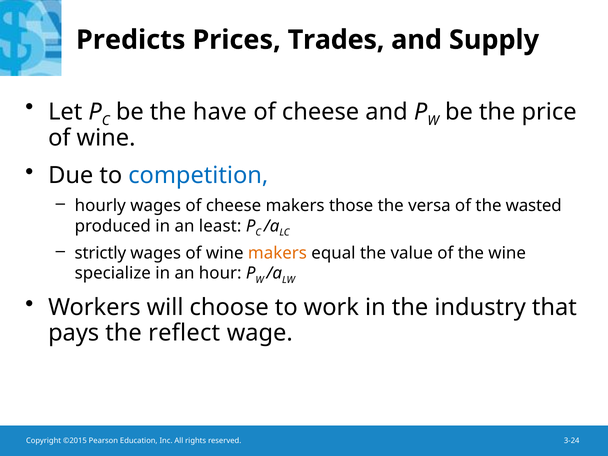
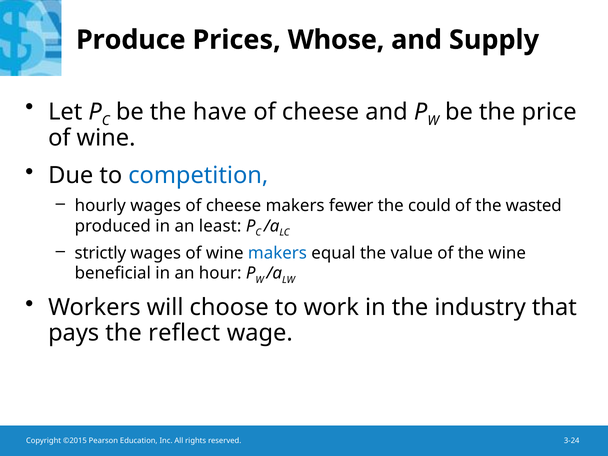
Predicts: Predicts -> Produce (131, 40)
Trades: Trades -> Whose (336, 40)
those: those -> fewer (351, 206)
versa: versa -> could (429, 206)
makers colour: orange -> blue (277, 253)
specialize: specialize -> beneficial (113, 273)
